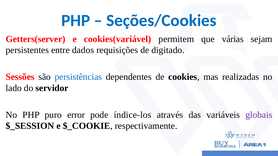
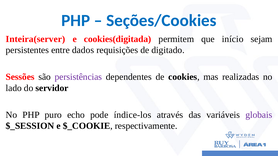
Getters(server: Getters(server -> Inteira(server (35, 39)
cookies(variável: cookies(variável -> cookies(digitada (118, 39)
várias: várias -> início (233, 39)
persistências colour: blue -> purple (78, 77)
error: error -> echo (76, 115)
